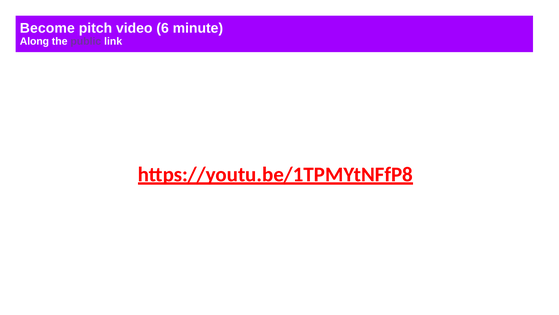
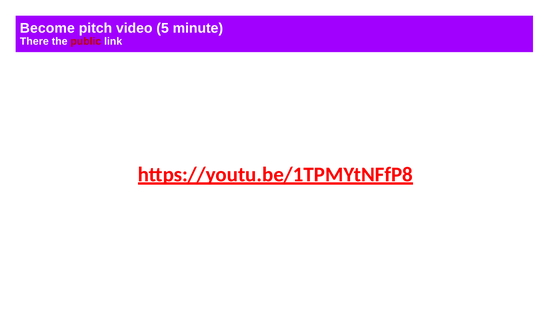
6: 6 -> 5 (163, 28)
Along: Along -> There (34, 41)
public colour: purple -> red (86, 41)
